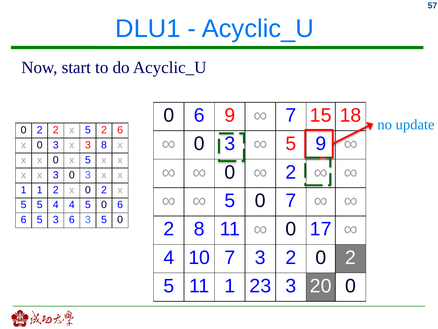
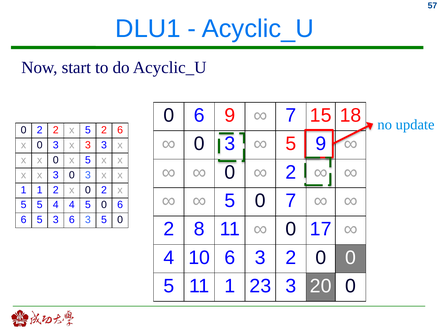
3 8: 8 -> 3 (104, 145)
10 7: 7 -> 6 (230, 257)
2 0 2: 2 -> 0 (351, 257)
